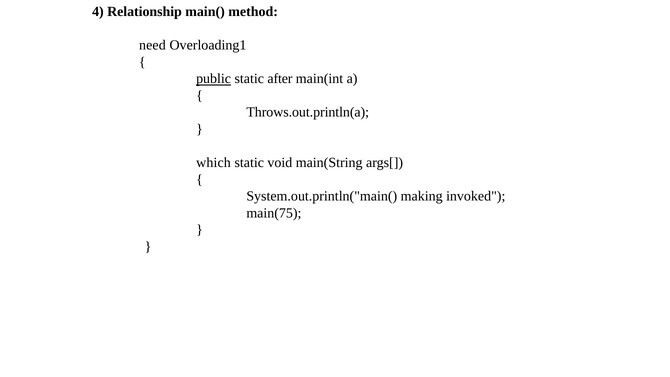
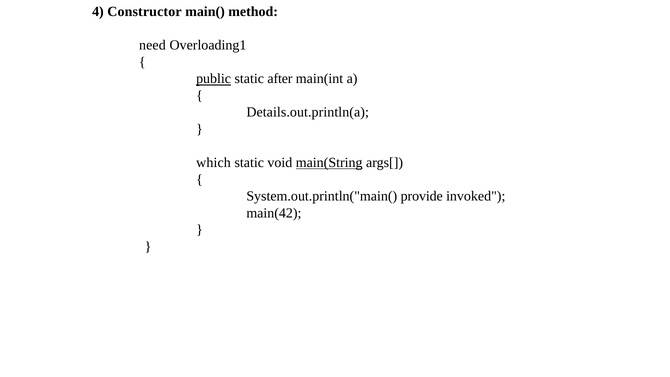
Relationship: Relationship -> Constructor (144, 12)
Throws.out.println(a: Throws.out.println(a -> Details.out.println(a (308, 112)
main(String underline: none -> present (329, 163)
making: making -> provide (422, 196)
main(75: main(75 -> main(42 (274, 213)
